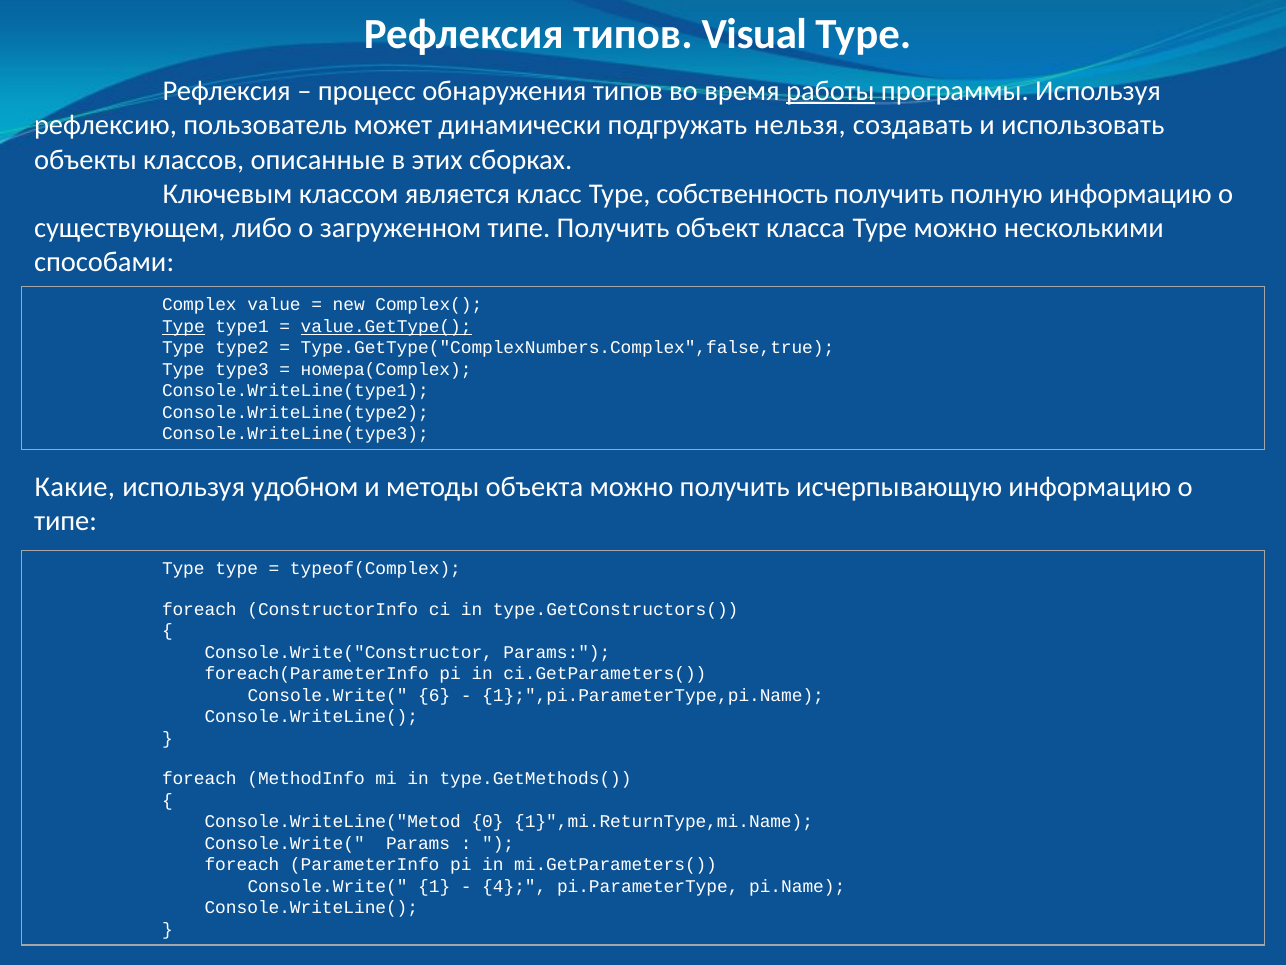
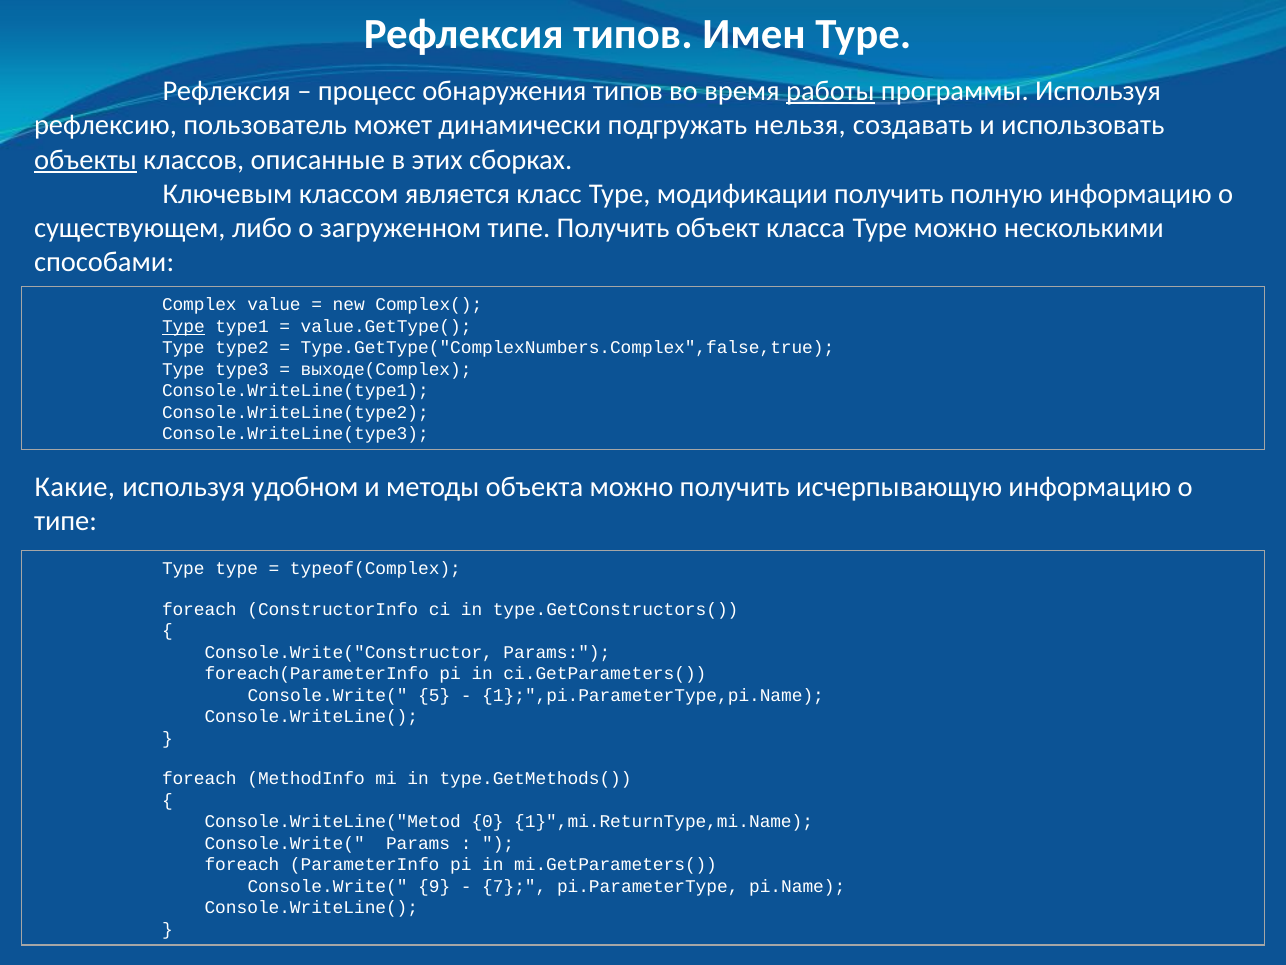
Visual: Visual -> Имен (754, 35)
объекты underline: none -> present (85, 160)
собственность: собственность -> модификации (742, 194)
value.GetType( underline: present -> none (386, 326)
номера(Complex: номера(Complex -> выходе(Complex (386, 369)
6: 6 -> 5 (434, 695)
1: 1 -> 9 (434, 886)
4: 4 -> 7 (514, 886)
